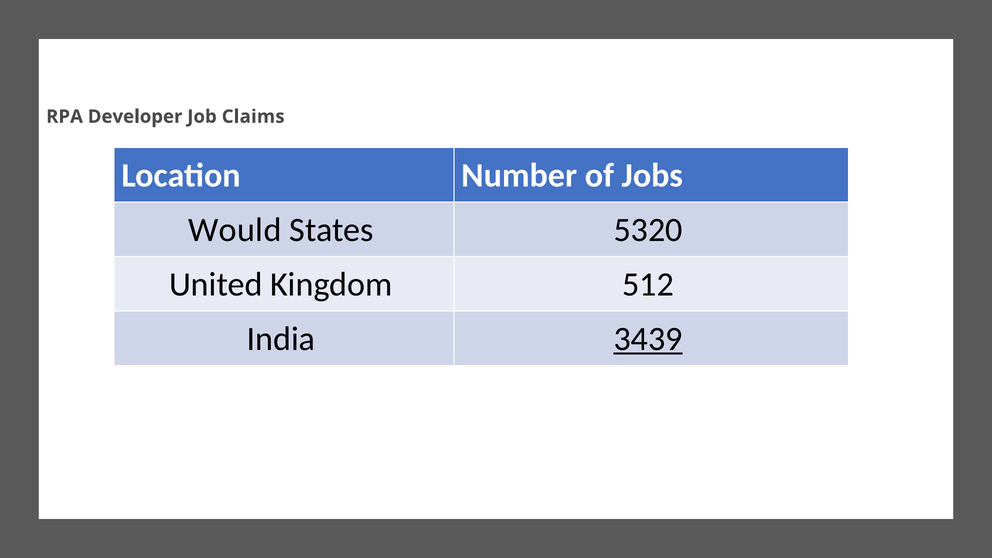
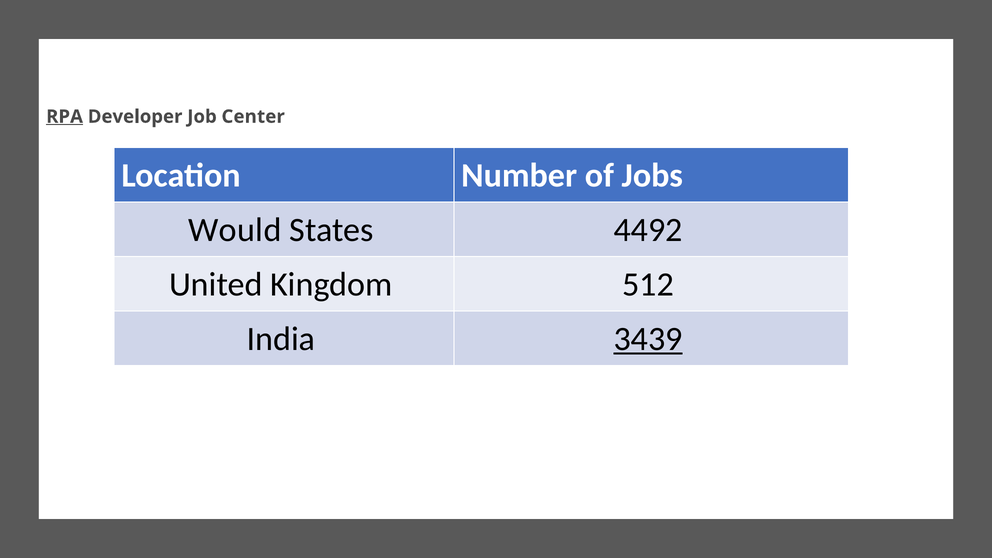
RPA underline: none -> present (65, 117)
Claims: Claims -> Center (253, 117)
5320: 5320 -> 4492 (648, 230)
